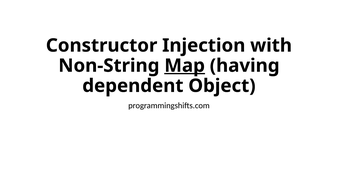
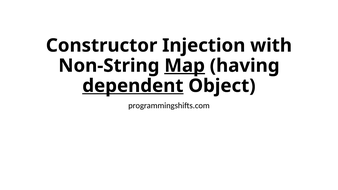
dependent underline: none -> present (133, 86)
